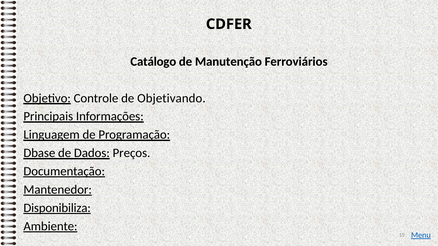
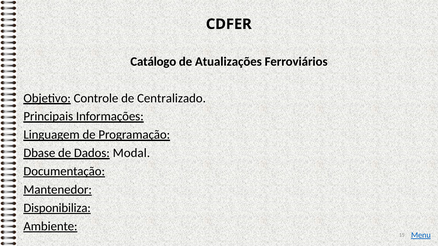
Manutenção: Manutenção -> Atualizações (228, 62)
Objetivando: Objetivando -> Centralizado (171, 98)
Preços: Preços -> Modal (131, 153)
